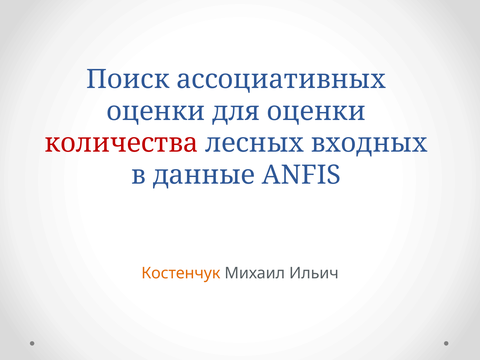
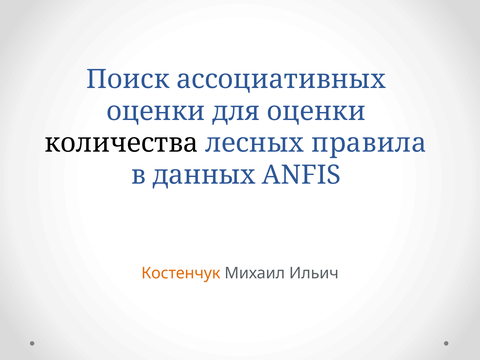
количества colour: red -> black (121, 143)
входных: входных -> правила (369, 143)
данные: данные -> данных (204, 175)
